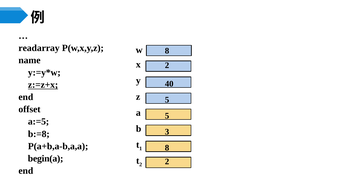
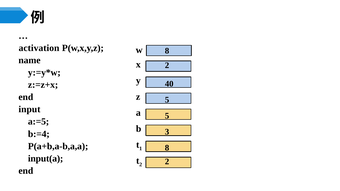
readarray: readarray -> activation (39, 48)
z:=z+x underline: present -> none (43, 85)
offset: offset -> input (29, 110)
b:=8: b:=8 -> b:=4 (39, 134)
begin(a: begin(a -> input(a (46, 159)
